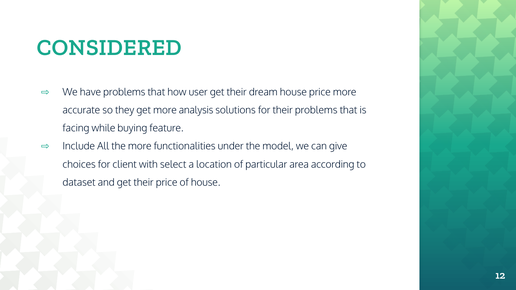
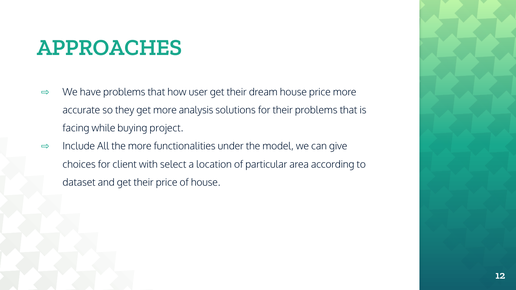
CONSIDERED: CONSIDERED -> APPROACHES (109, 48)
feature: feature -> project (166, 128)
